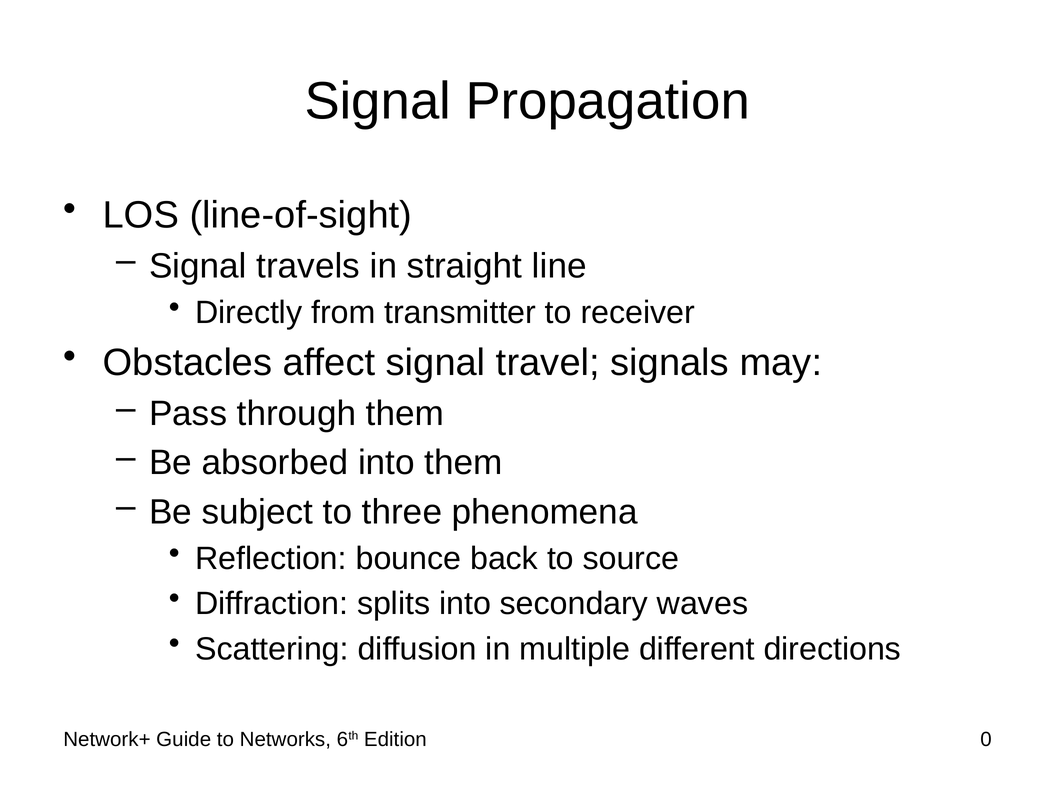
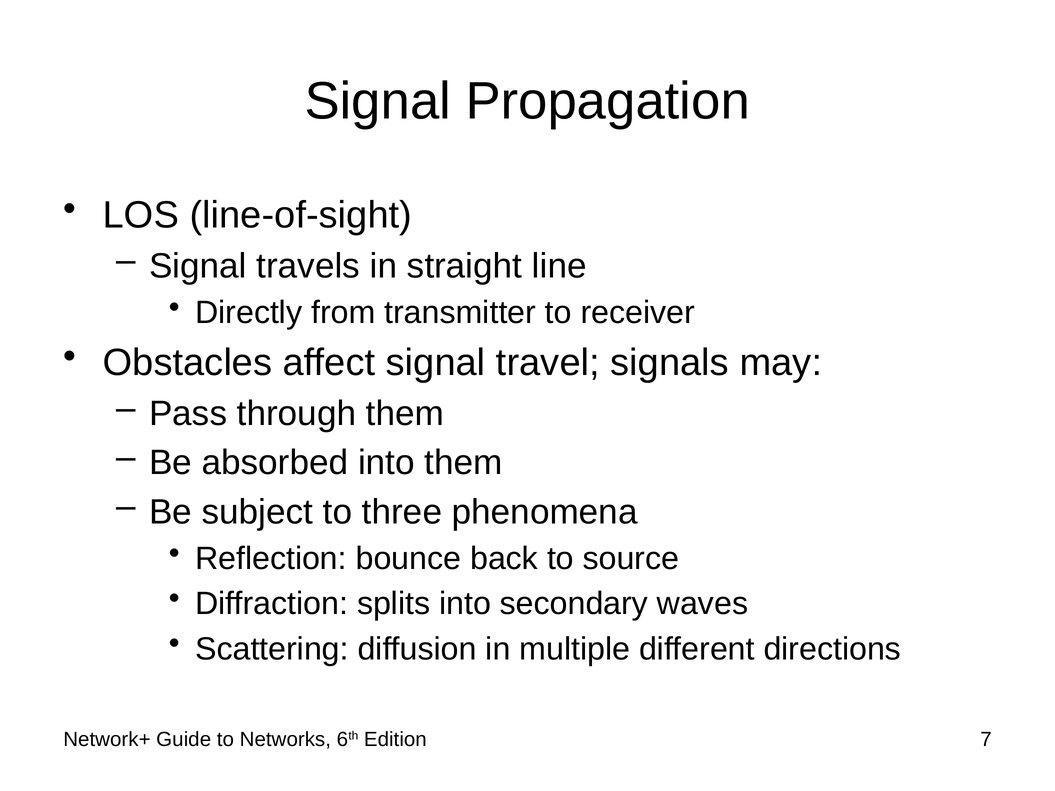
0: 0 -> 7 (986, 740)
